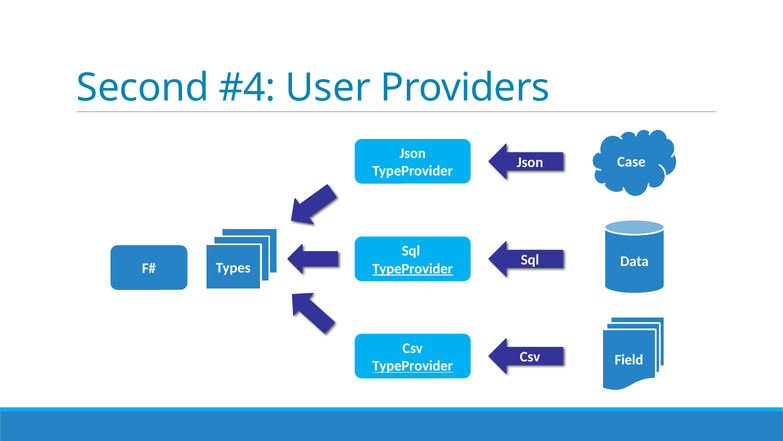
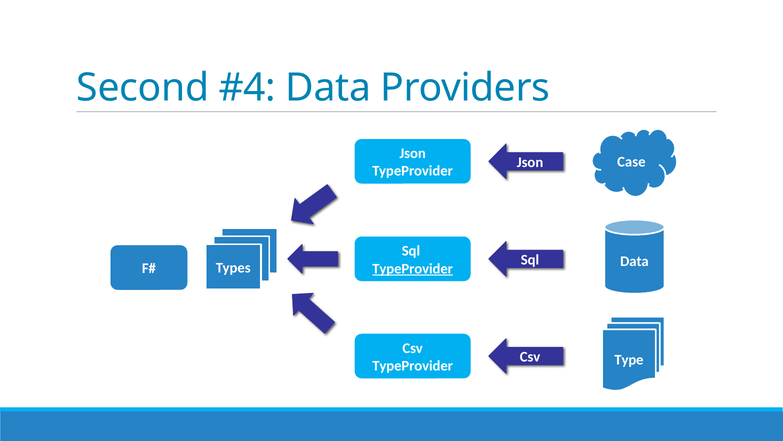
User: User -> Data (328, 88)
Field: Field -> Type (629, 359)
TypeProvider underline: present -> none (413, 365)
